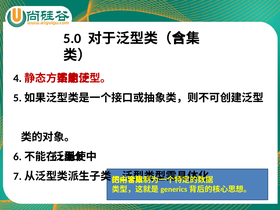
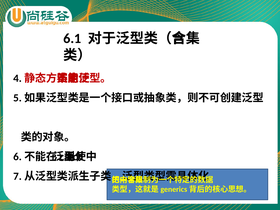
5.0: 5.0 -> 6.1 (72, 39)
